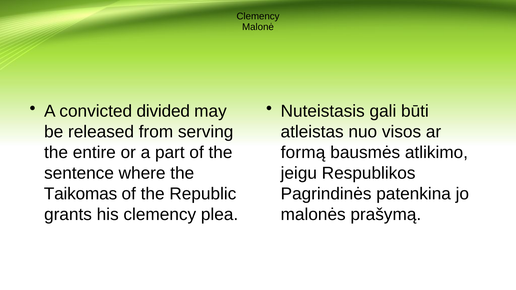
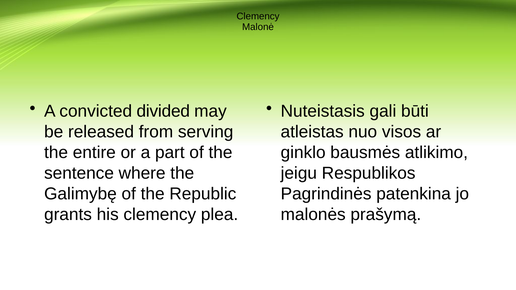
formą: formą -> ginklo (303, 153)
Taikomas: Taikomas -> Galimybę (80, 194)
